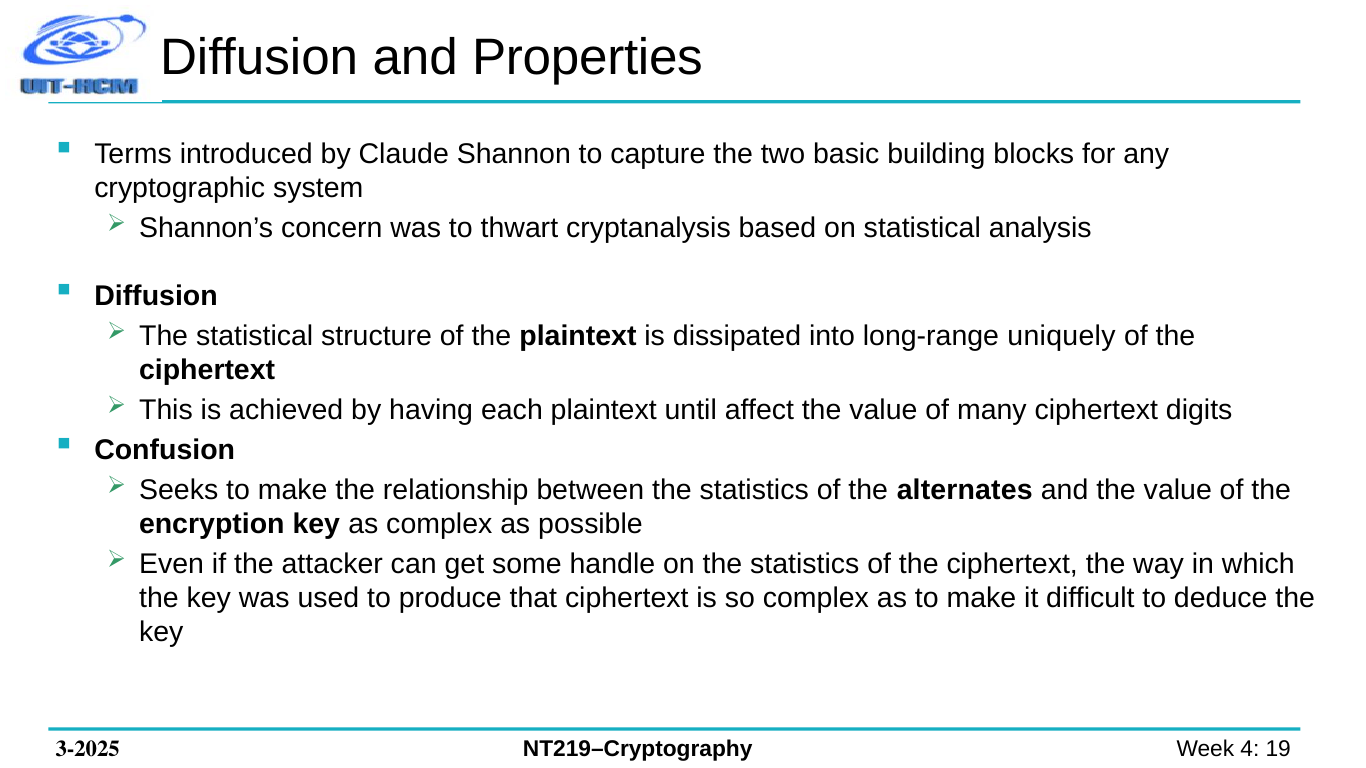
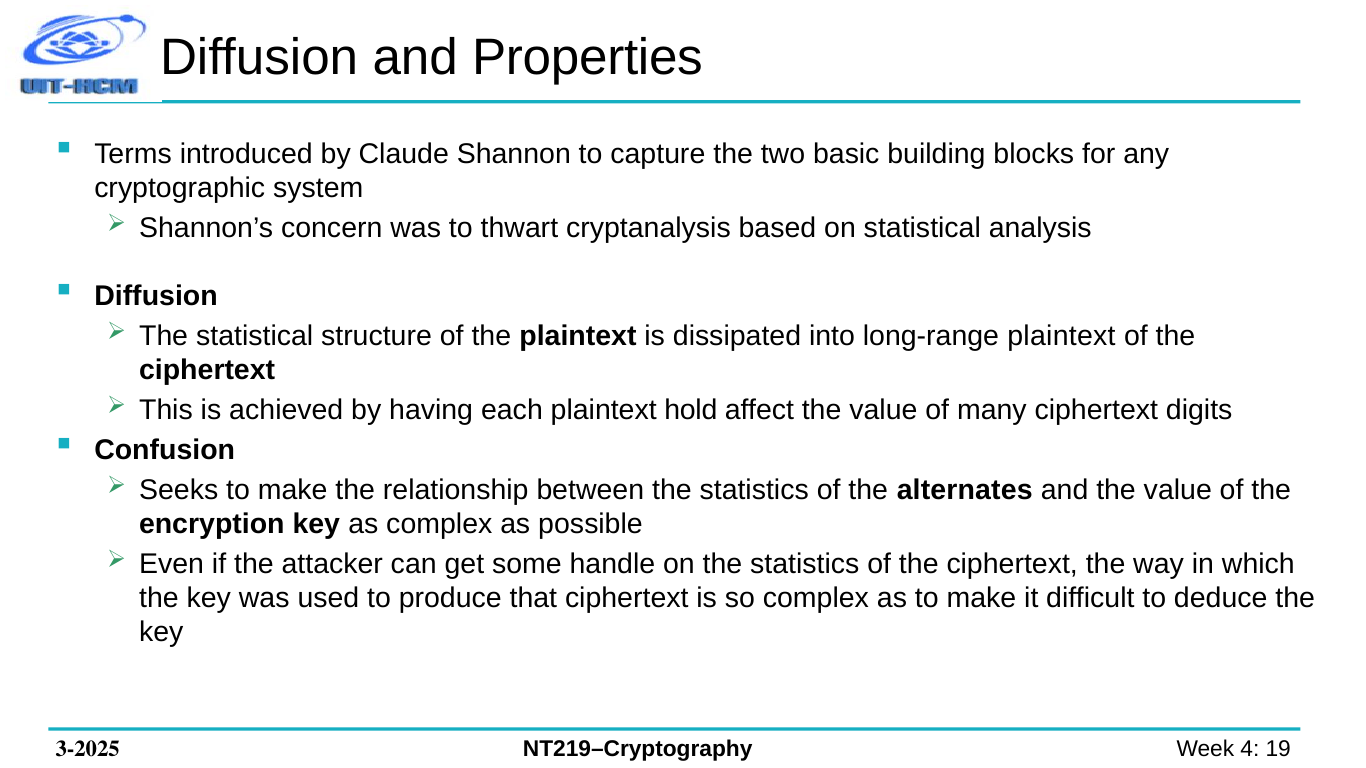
long-range uniquely: uniquely -> plaintext (1061, 336)
until: until -> hold (691, 410)
